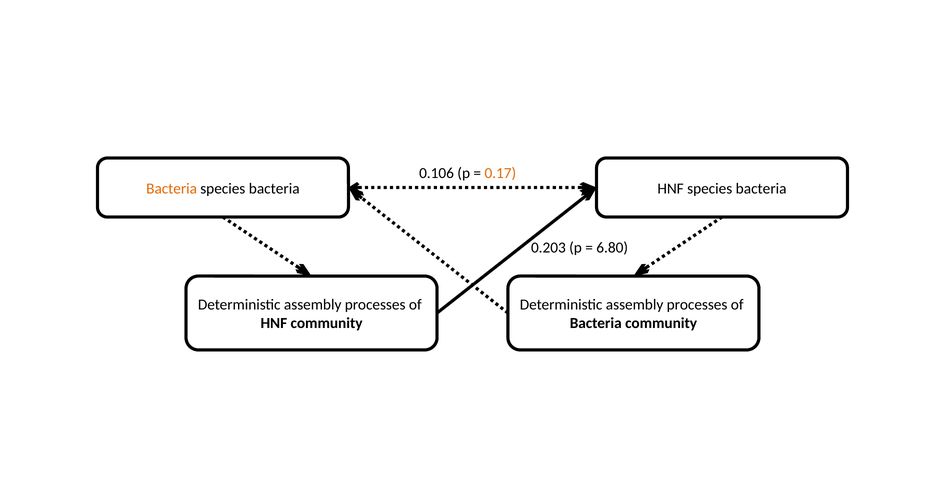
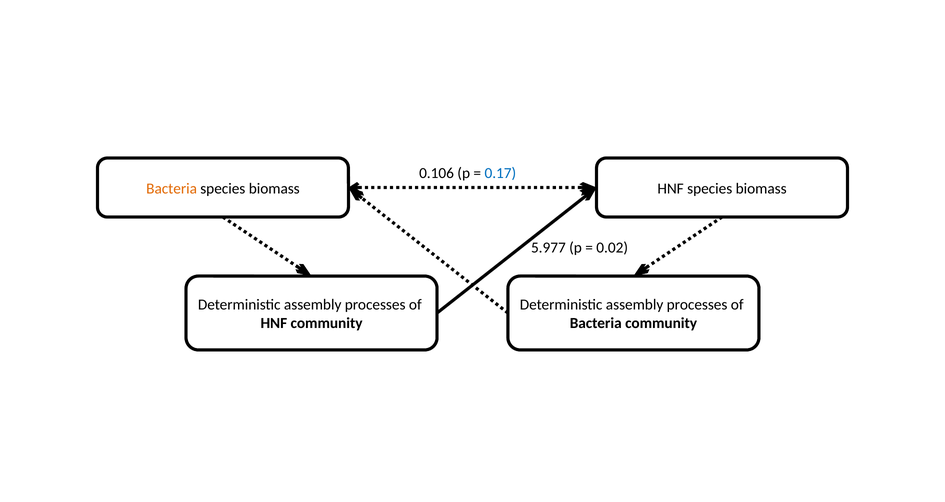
0.17 colour: orange -> blue (500, 173)
bacteria: bacteria -> biomass (274, 189)
HNF species bacteria: bacteria -> biomass (761, 189)
0.203: 0.203 -> 5.977 (548, 247)
6.80: 6.80 -> 0.02 (612, 247)
